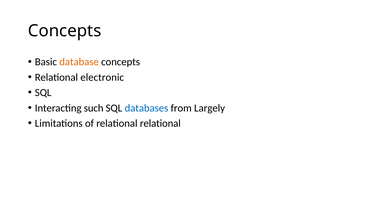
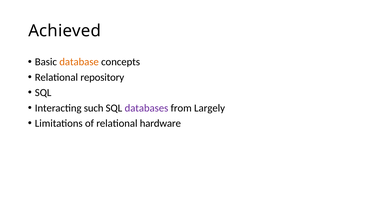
Concepts: Concepts -> Achieved (65, 31)
electronic: electronic -> repository (102, 77)
databases colour: blue -> purple (146, 108)
relational relational: relational -> hardware (160, 124)
